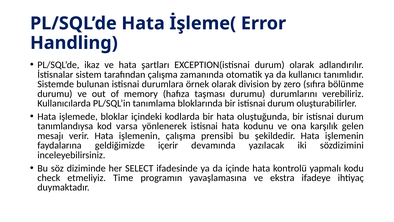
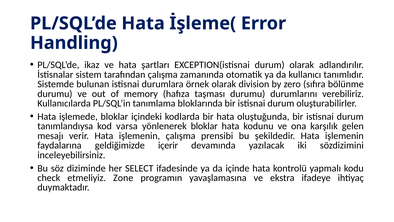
yönlenerek istisnai: istisnai -> bloklar (204, 126)
Time: Time -> Zone (123, 178)
